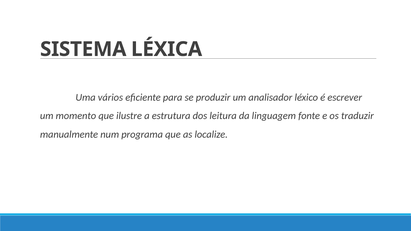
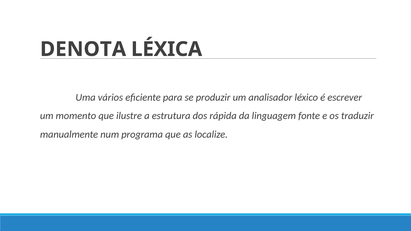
SISTEMA: SISTEMA -> DENOTA (83, 49)
leitura: leitura -> rápida (223, 116)
